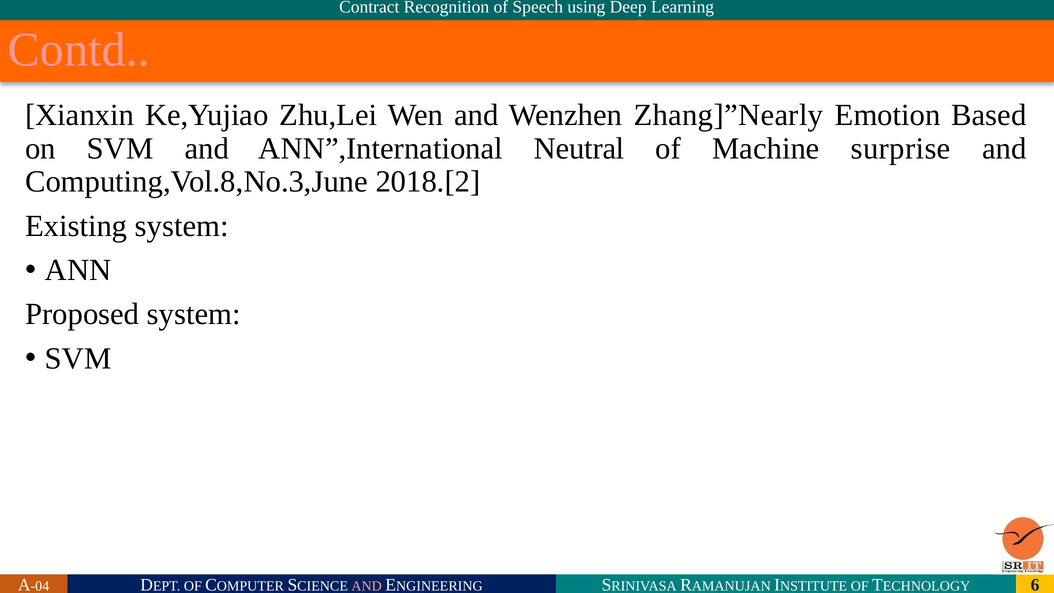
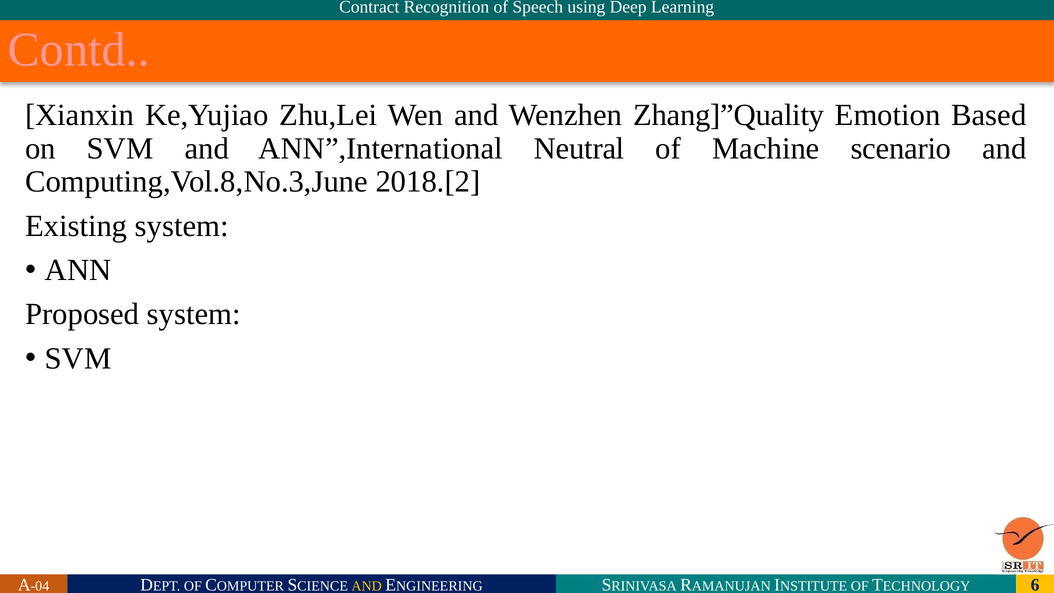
Zhang]”Nearly: Zhang]”Nearly -> Zhang]”Quality (729, 115)
surprise: surprise -> scenario (901, 148)
AND colour: pink -> yellow (367, 586)
